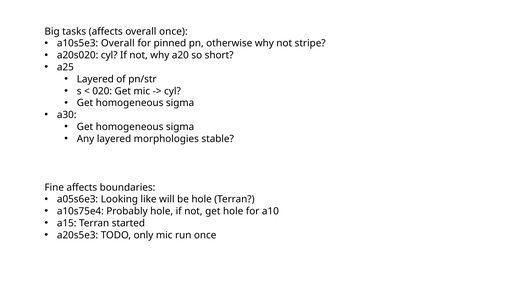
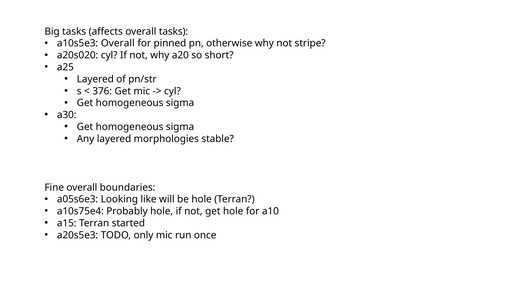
overall once: once -> tasks (174, 31)
020: 020 -> 376 (102, 91)
Fine affects: affects -> overall (82, 187)
